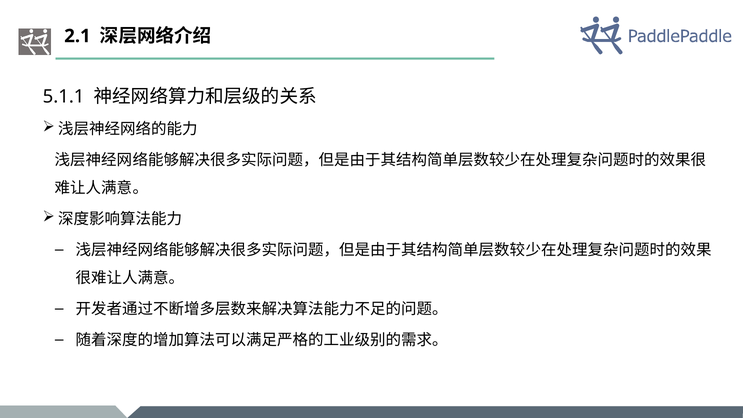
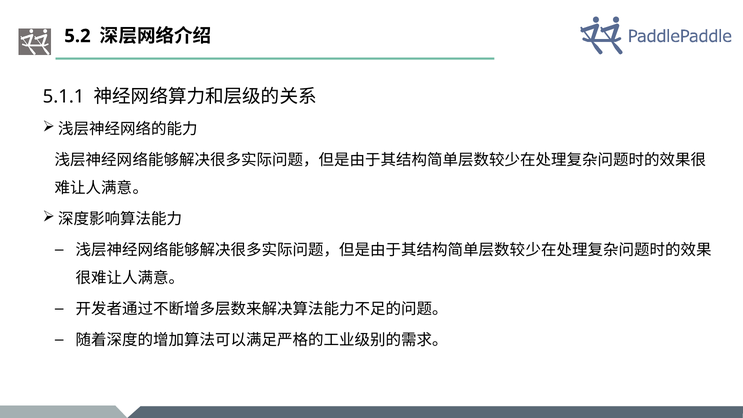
2.1: 2.1 -> 5.2 (77, 36)
